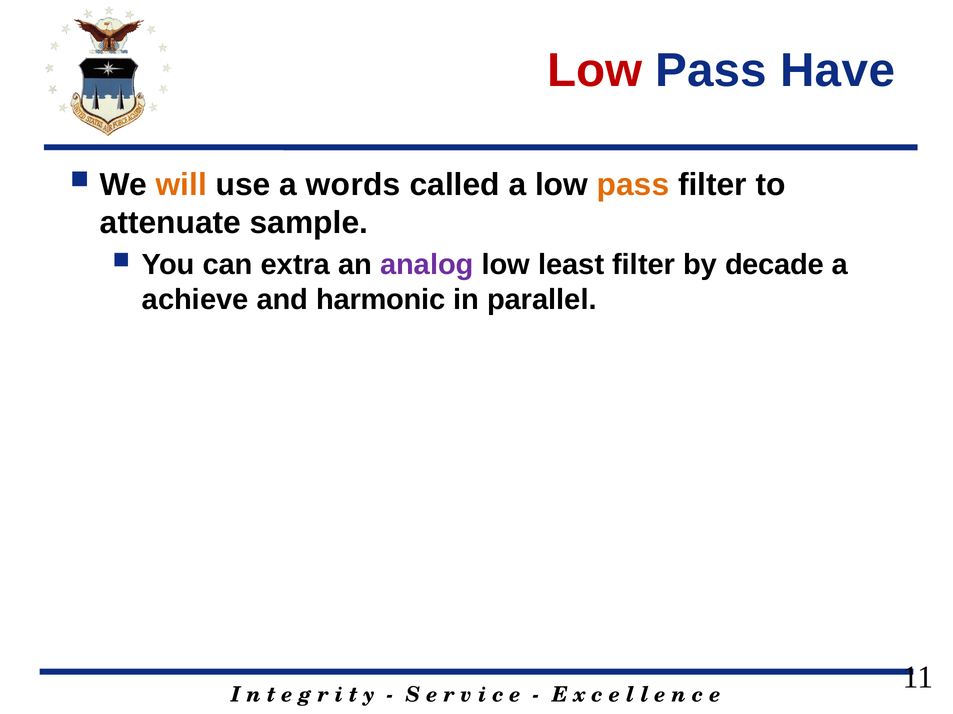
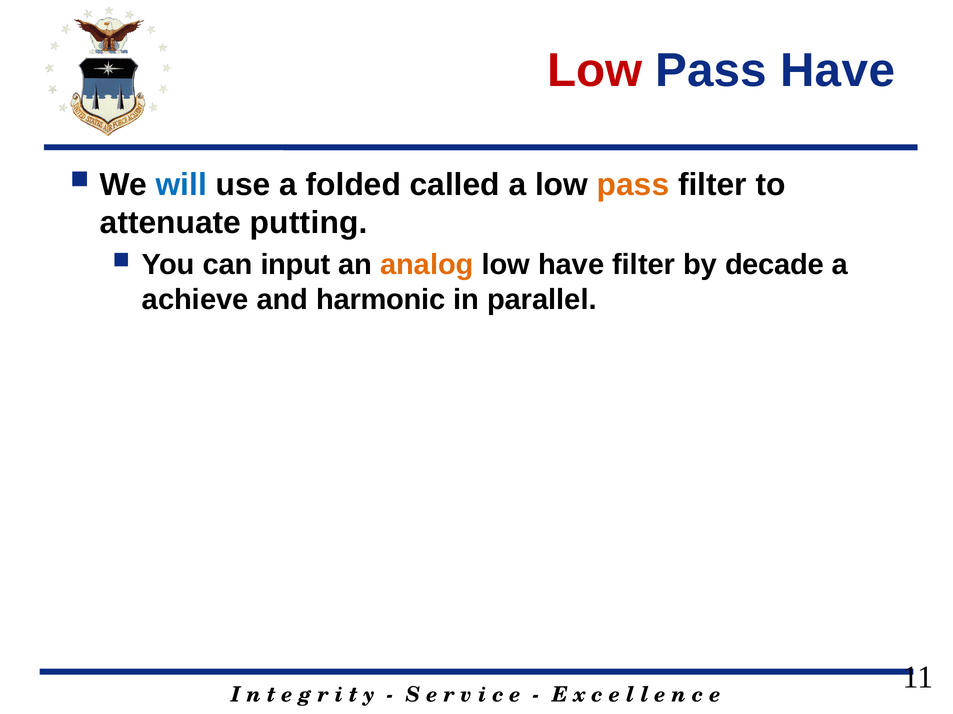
will colour: orange -> blue (181, 185)
words: words -> folded (353, 185)
sample: sample -> putting (309, 223)
extra: extra -> input (296, 265)
analog colour: purple -> orange (427, 265)
low least: least -> have (571, 265)
